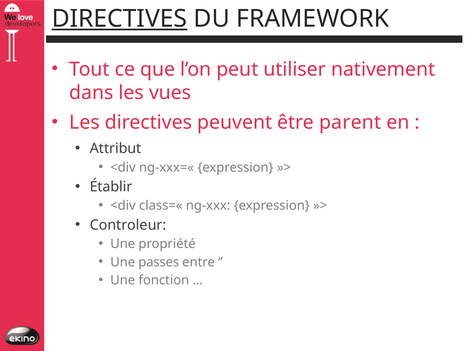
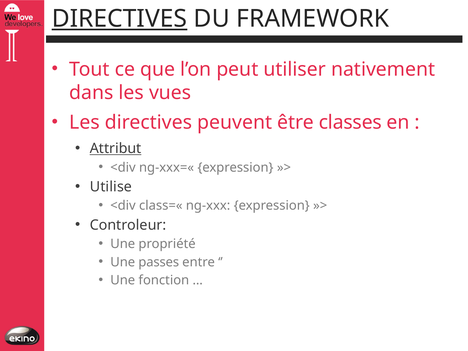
parent: parent -> classes (350, 123)
Attribut underline: none -> present (116, 149)
Établir: Établir -> Utilise (111, 187)
